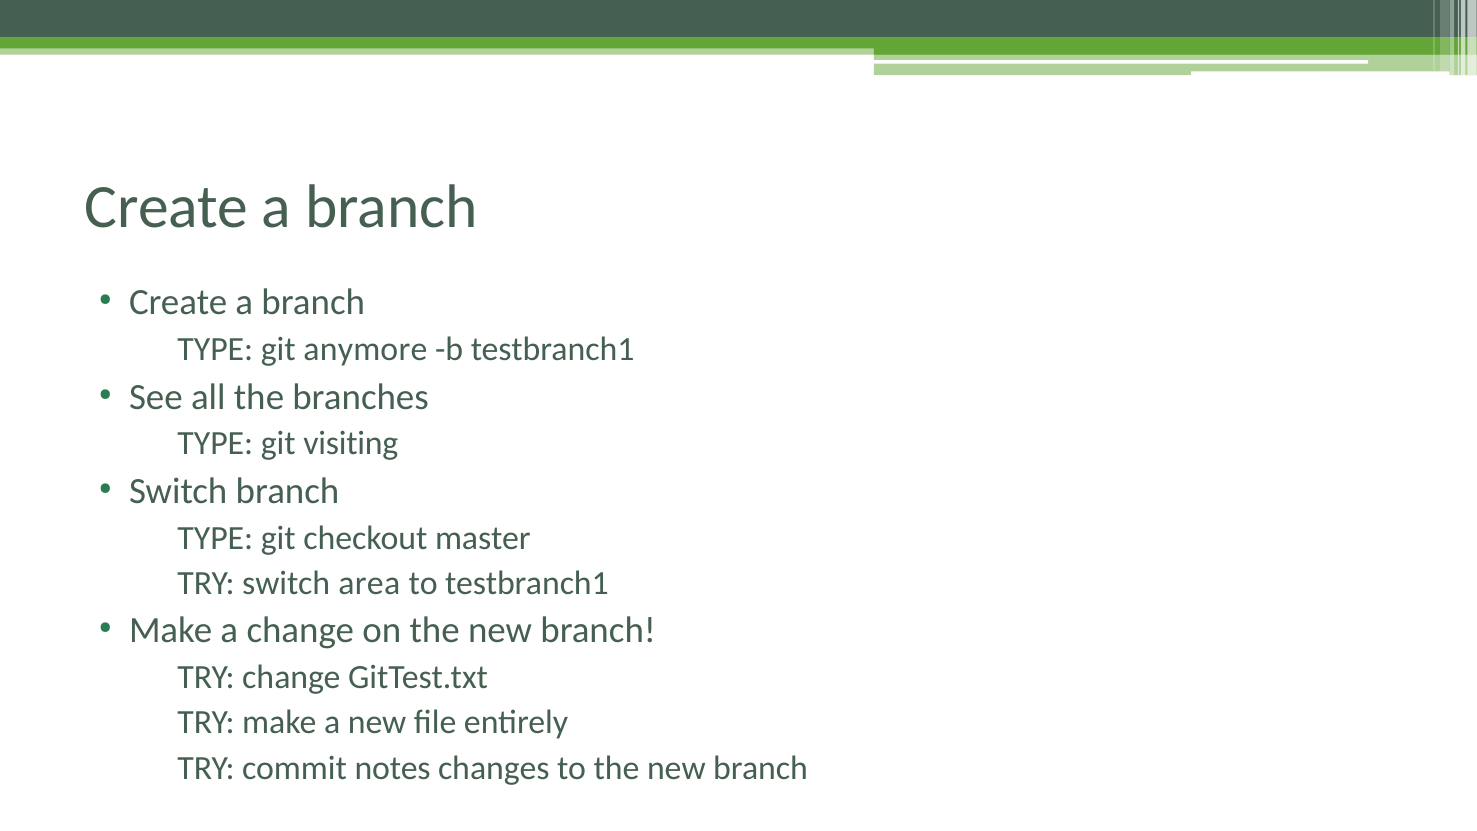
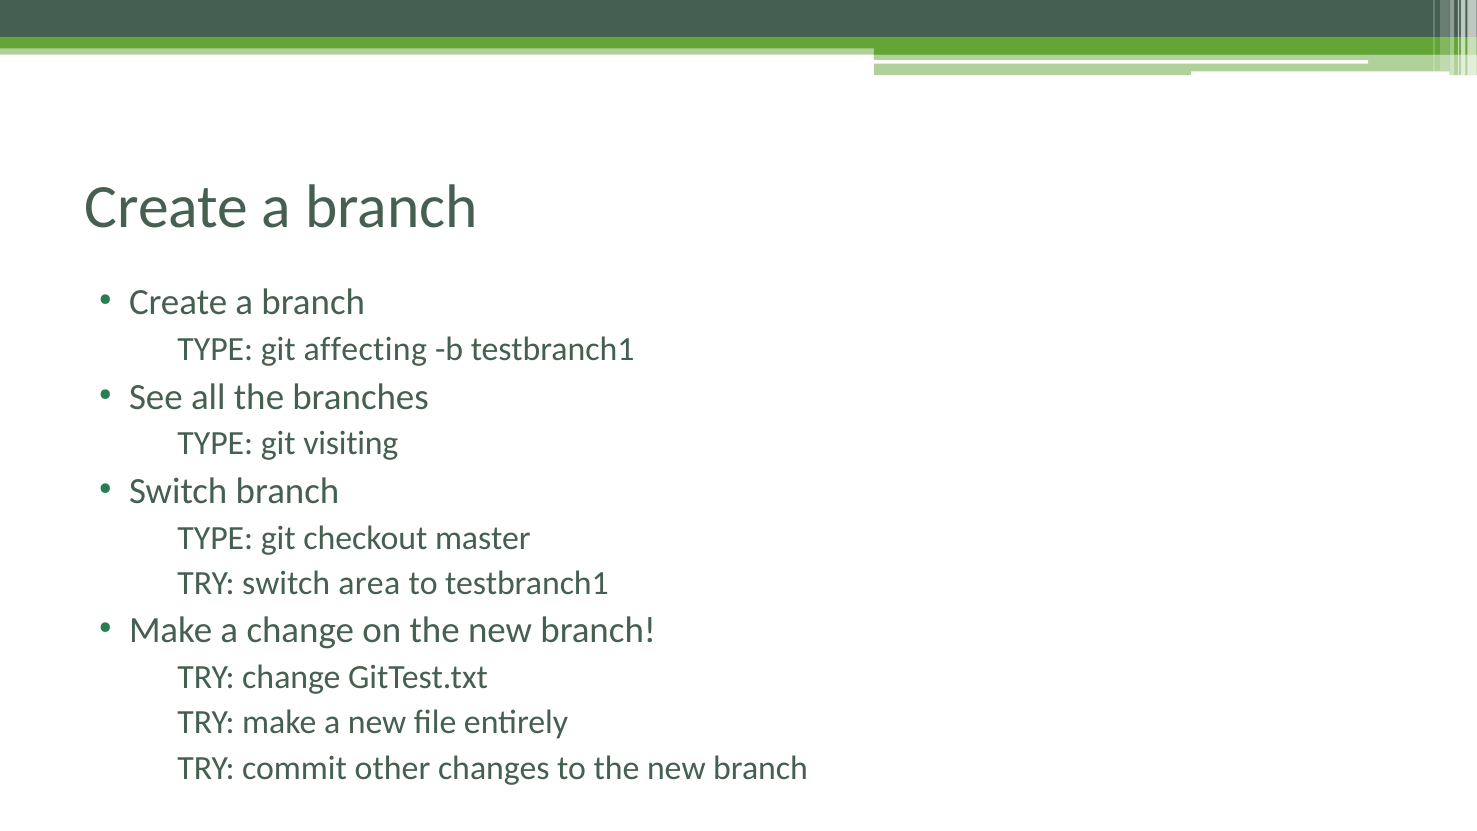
anymore: anymore -> affecting (365, 350)
notes: notes -> other (393, 768)
